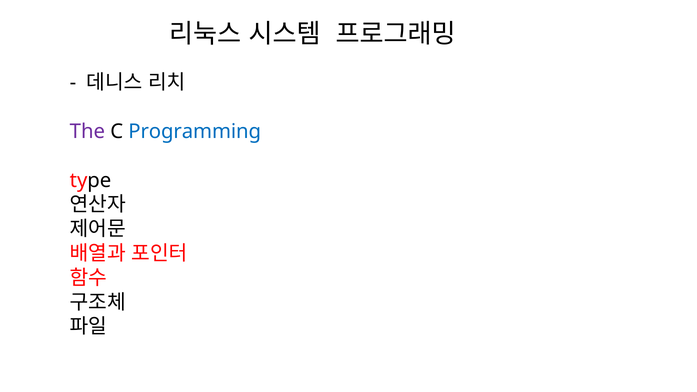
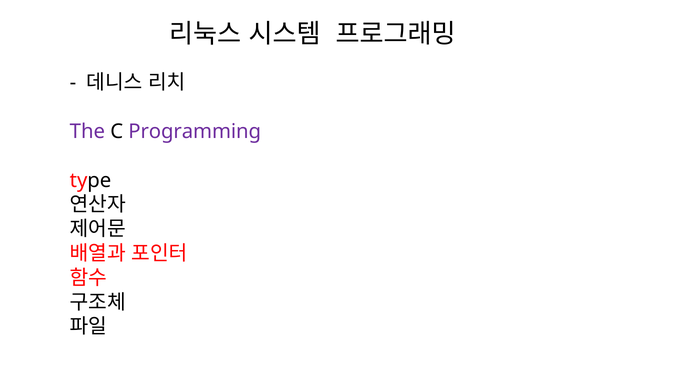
Programming colour: blue -> purple (195, 132)
